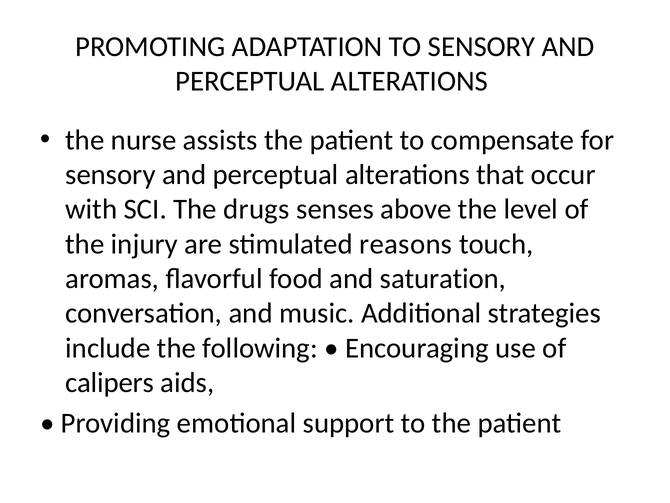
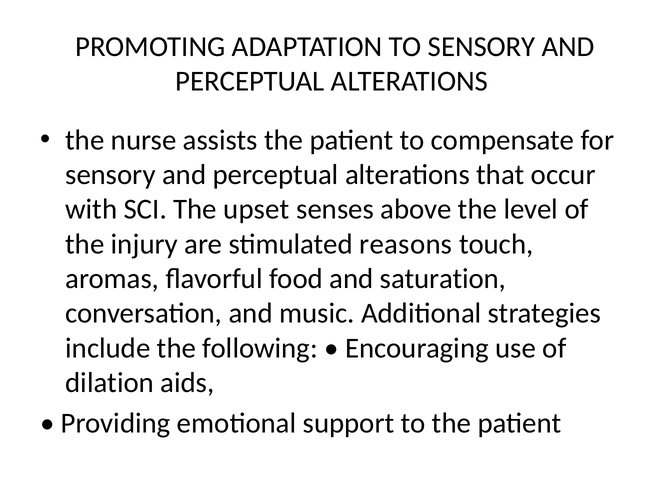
drugs: drugs -> upset (256, 209)
calipers: calipers -> dilation (110, 382)
